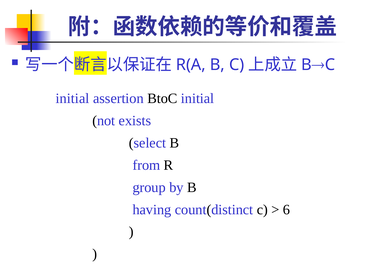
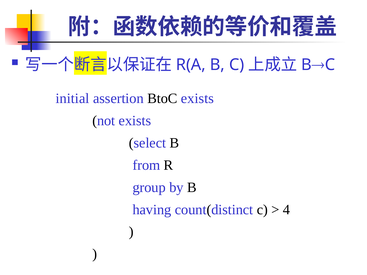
BtoC initial: initial -> exists (198, 98)
6: 6 -> 4 (287, 210)
